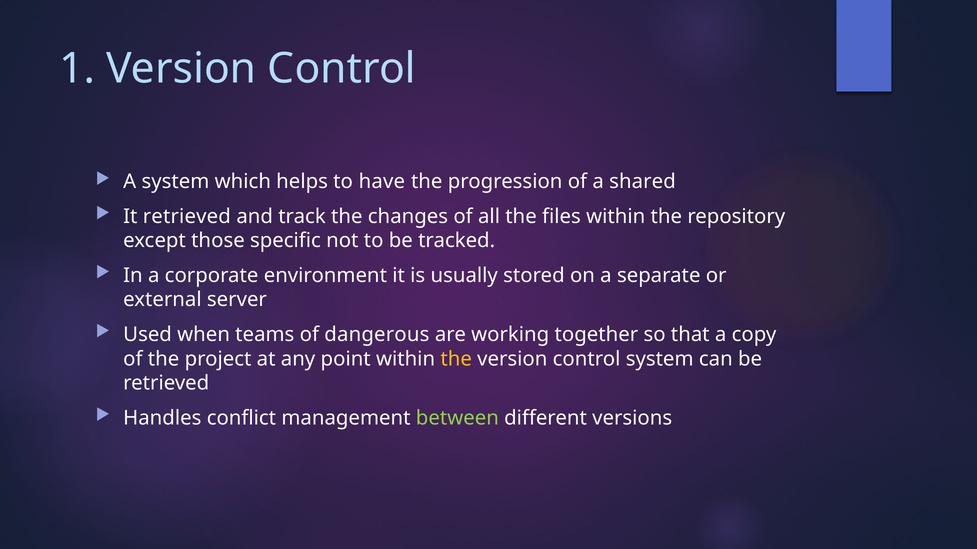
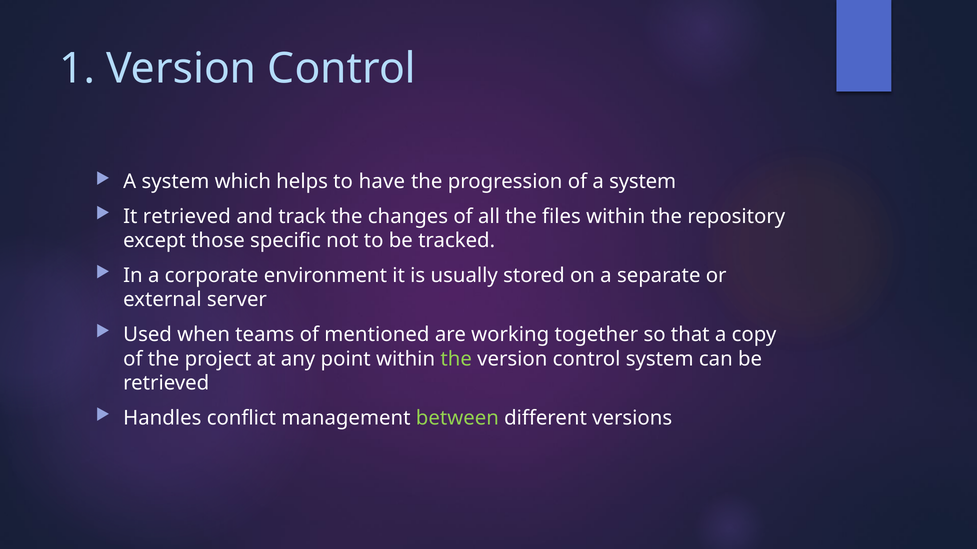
of a shared: shared -> system (643, 182)
dangerous: dangerous -> mentioned (377, 335)
the colour: yellow -> light green (456, 359)
